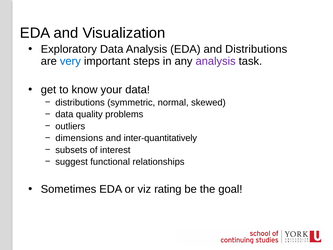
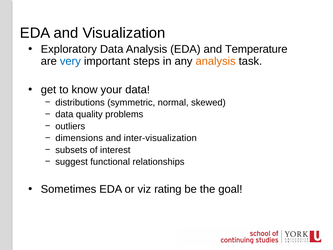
and Distributions: Distributions -> Temperature (256, 49)
analysis colour: purple -> orange (216, 61)
inter-quantitatively: inter-quantitatively -> inter-visualization (160, 138)
